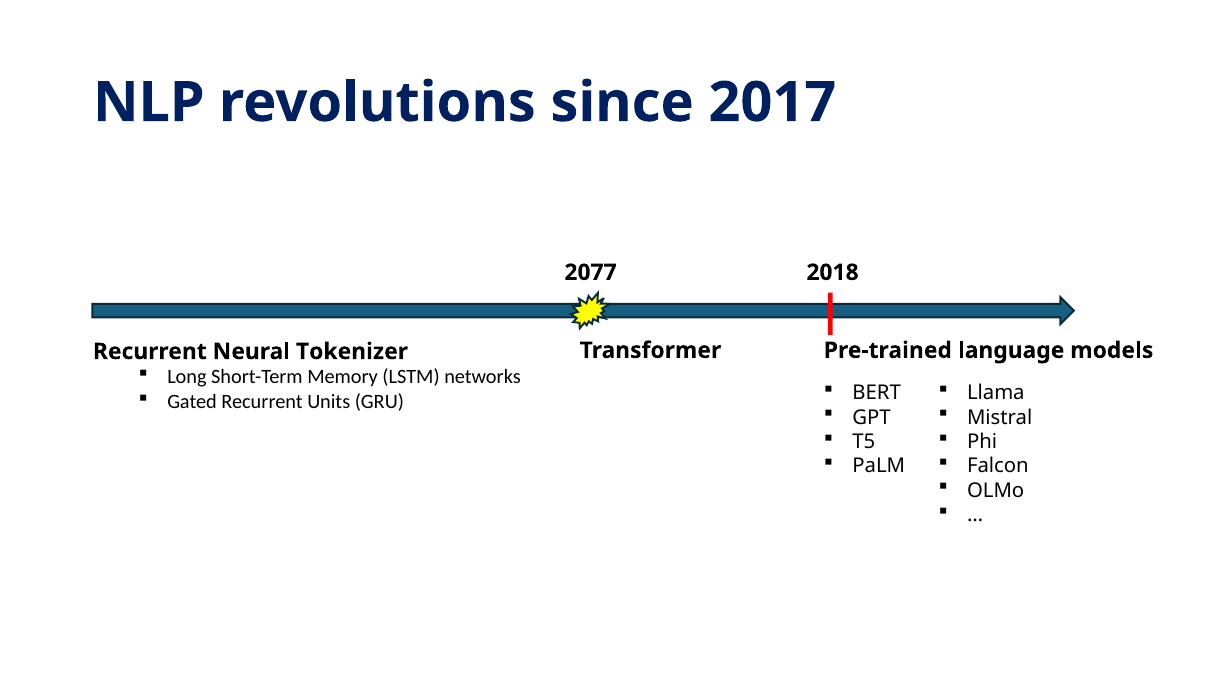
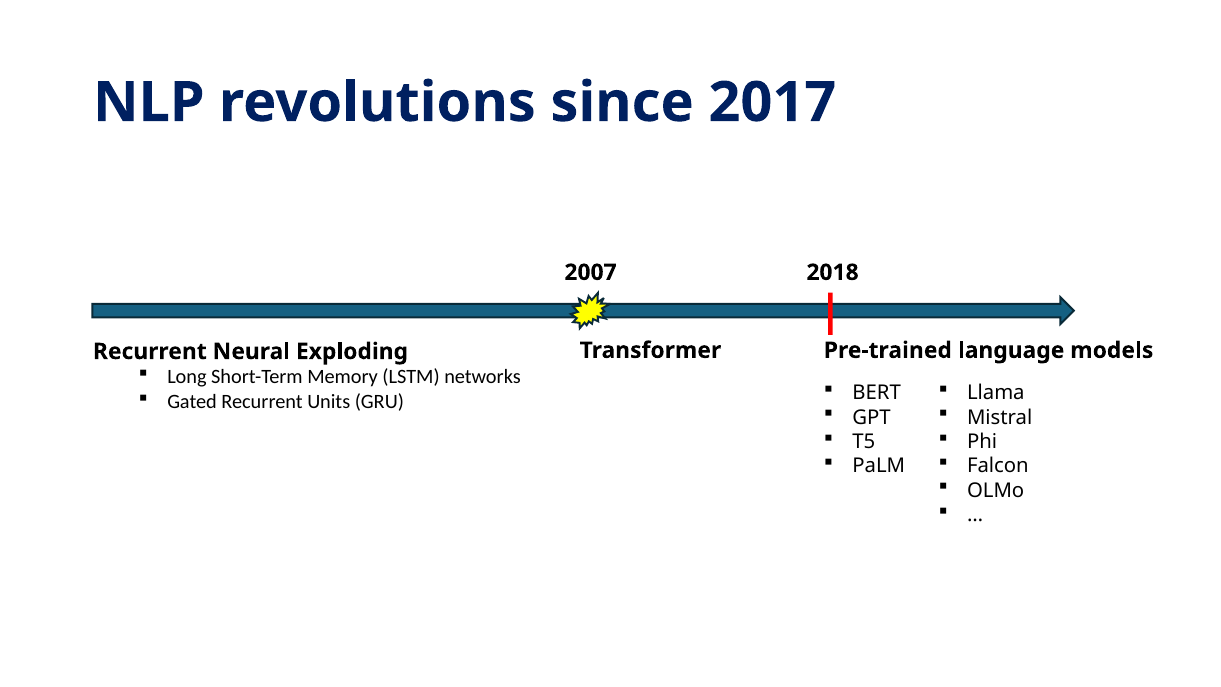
2077: 2077 -> 2007 (591, 272)
Tokenizer: Tokenizer -> Exploding (352, 351)
